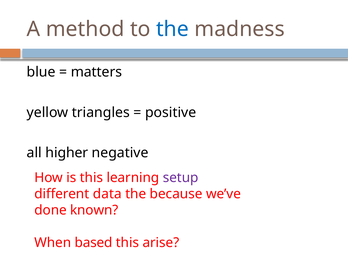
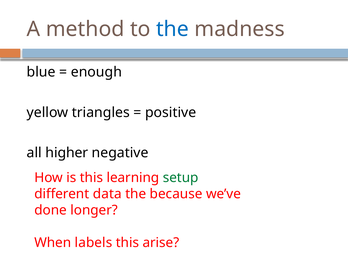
matters: matters -> enough (96, 72)
setup colour: purple -> green (181, 178)
known: known -> longer (94, 210)
based: based -> labels (93, 243)
